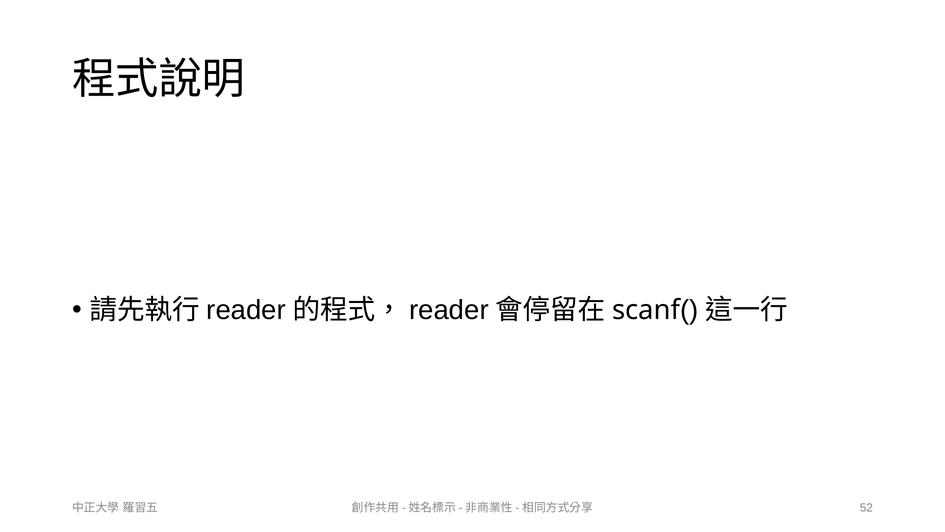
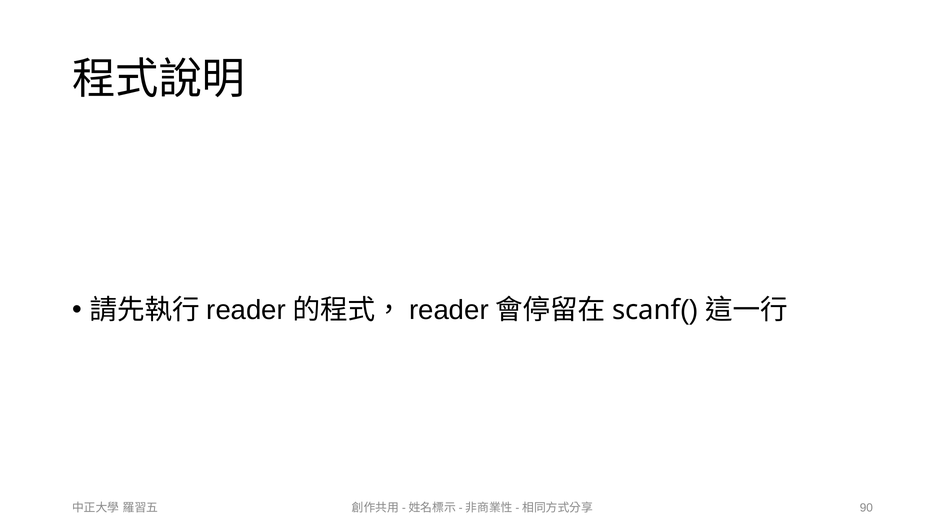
52: 52 -> 90 (866, 508)
